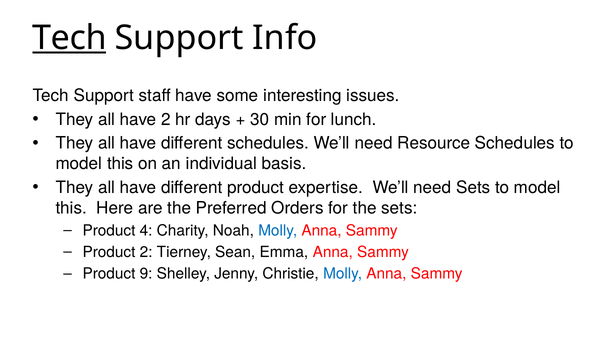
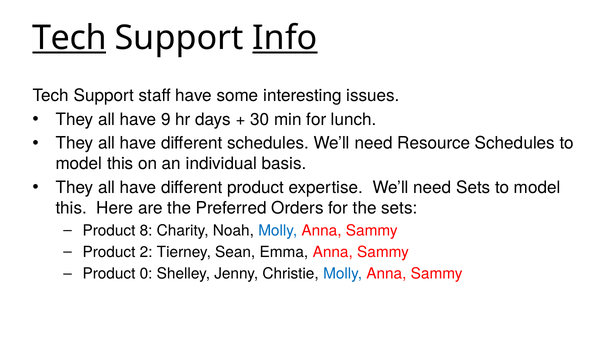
Info underline: none -> present (285, 38)
have 2: 2 -> 9 (166, 119)
4: 4 -> 8 (146, 231)
9: 9 -> 0 (146, 274)
